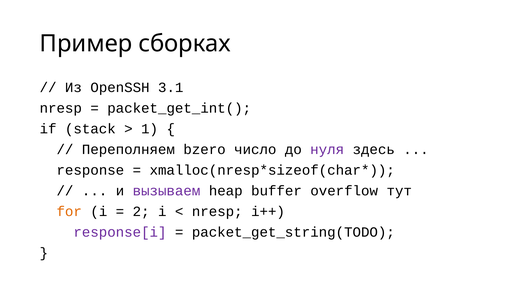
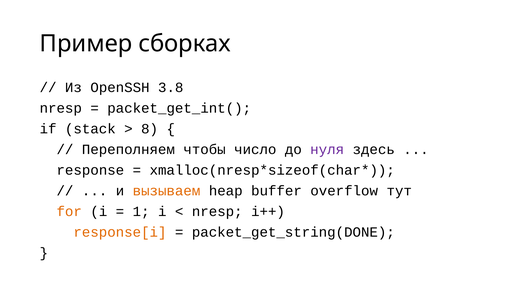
3.1: 3.1 -> 3.8 (171, 87)
1: 1 -> 8 (150, 129)
bzero: bzero -> чтобы (205, 149)
вызываем colour: purple -> orange (166, 190)
2: 2 -> 1 (141, 211)
response[i colour: purple -> orange (120, 232)
packet_get_string(TODO: packet_get_string(TODO -> packet_get_string(DONE (293, 232)
